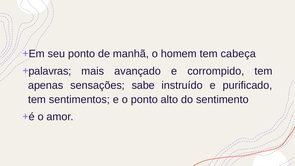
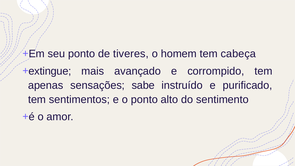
manhã: manhã -> tiveres (131, 54)
palavras: palavras -> extingue (50, 71)
